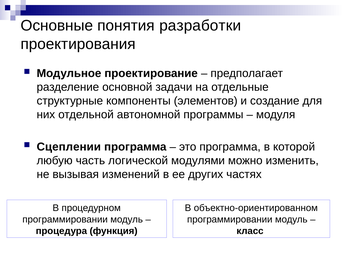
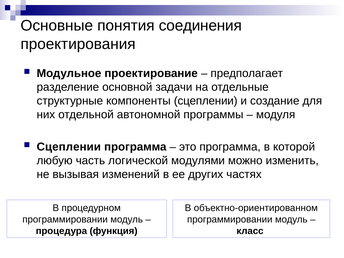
разработки: разработки -> соединения (200, 26)
компоненты элементов: элементов -> сцеплении (206, 101)
